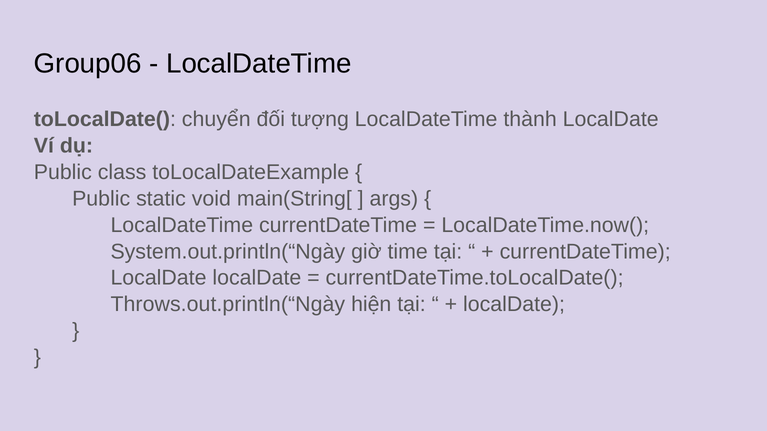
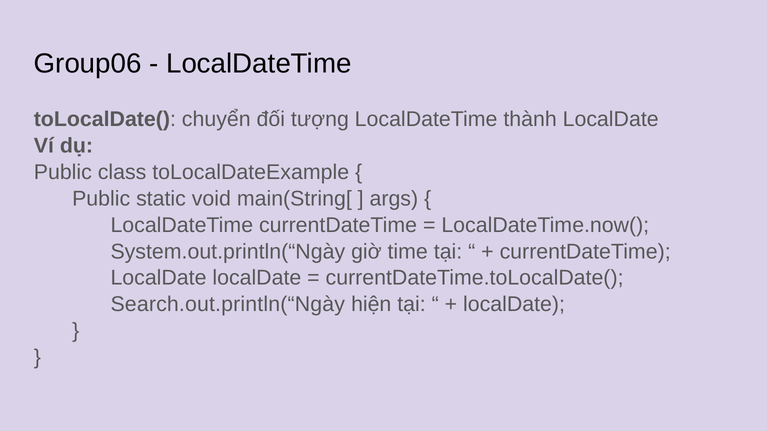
Throws.out.println(“Ngày: Throws.out.println(“Ngày -> Search.out.println(“Ngày (228, 305)
